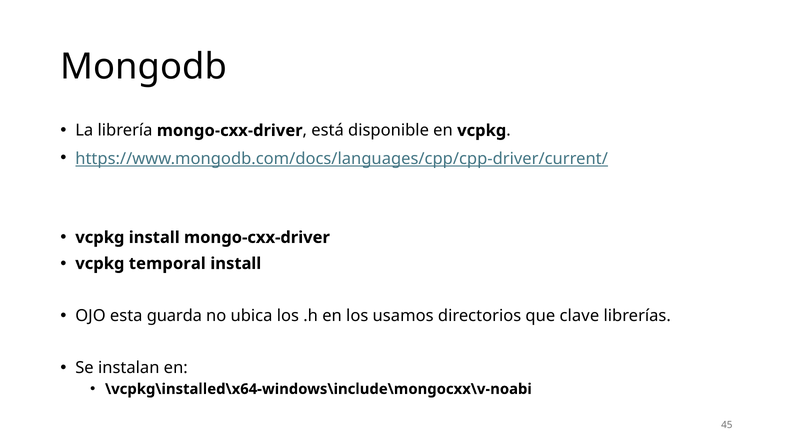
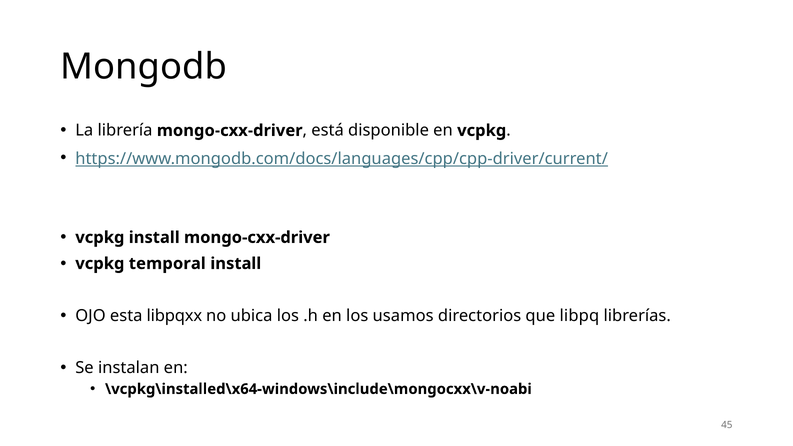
guarda: guarda -> libpqxx (174, 316)
clave: clave -> libpq (579, 316)
